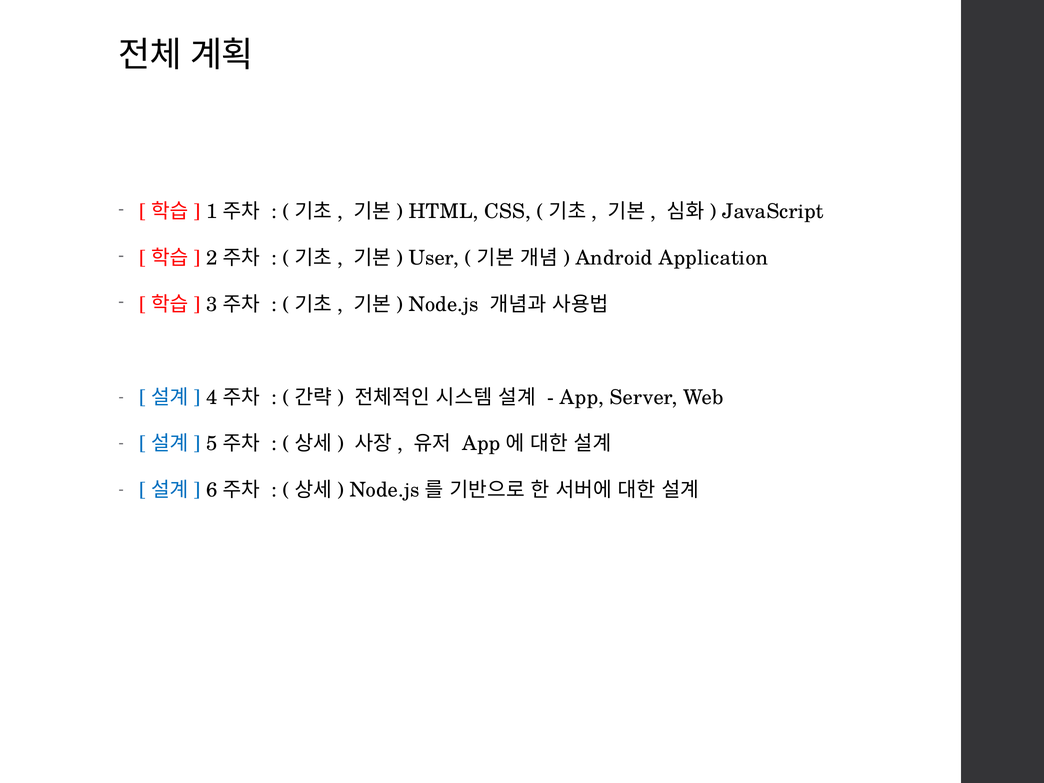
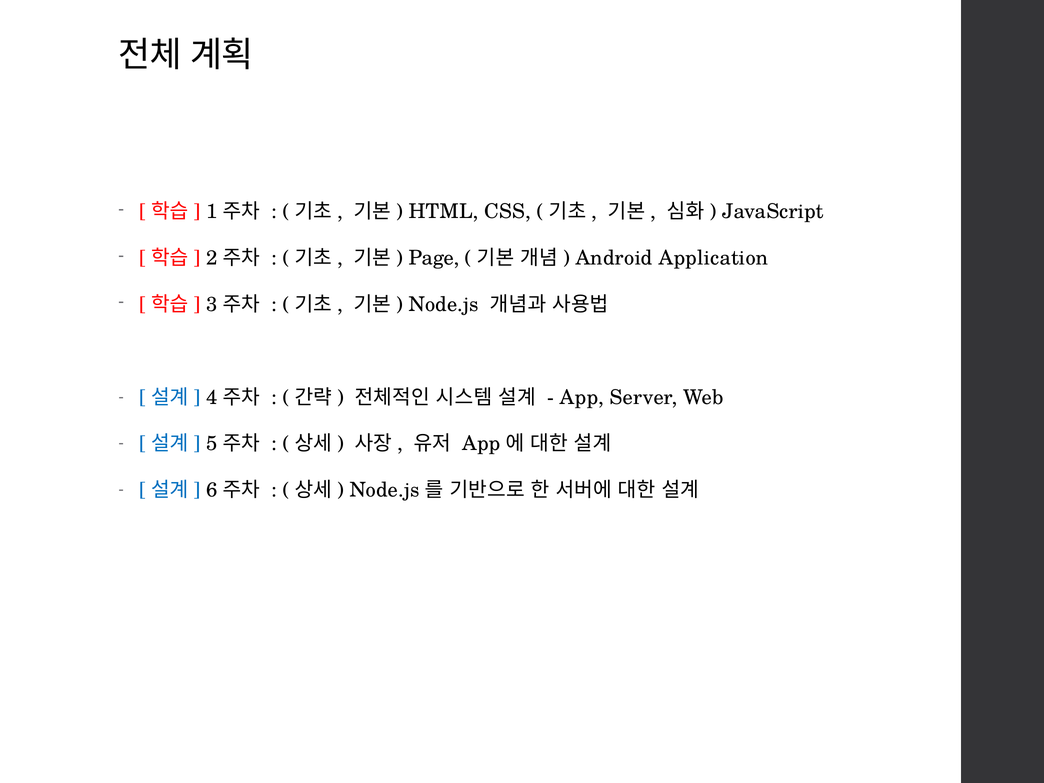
User: User -> Page (434, 258)
